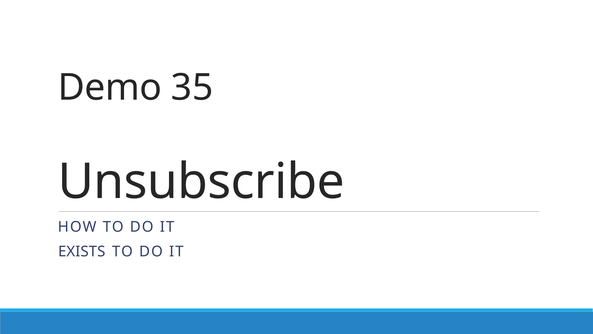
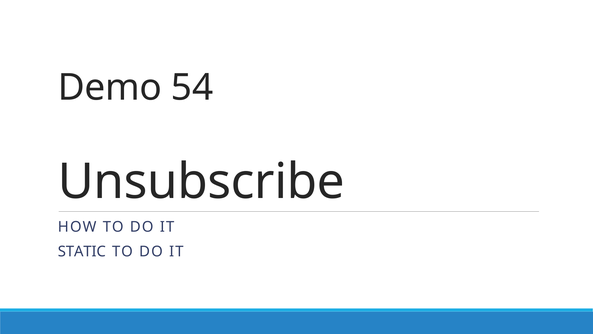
35: 35 -> 54 (192, 87)
EXISTS: EXISTS -> STATIC (82, 251)
